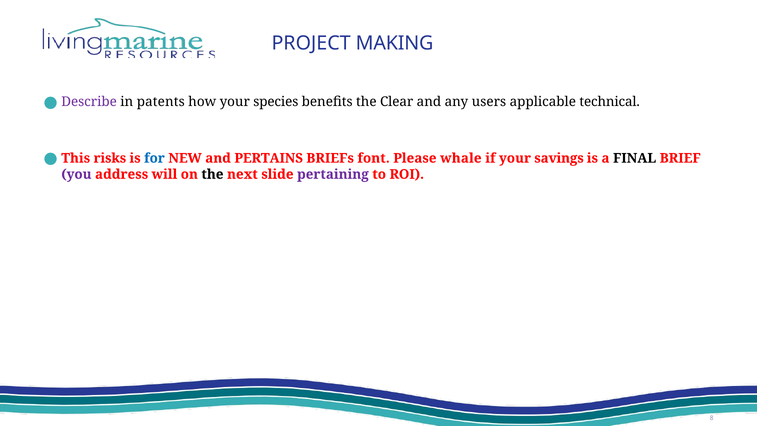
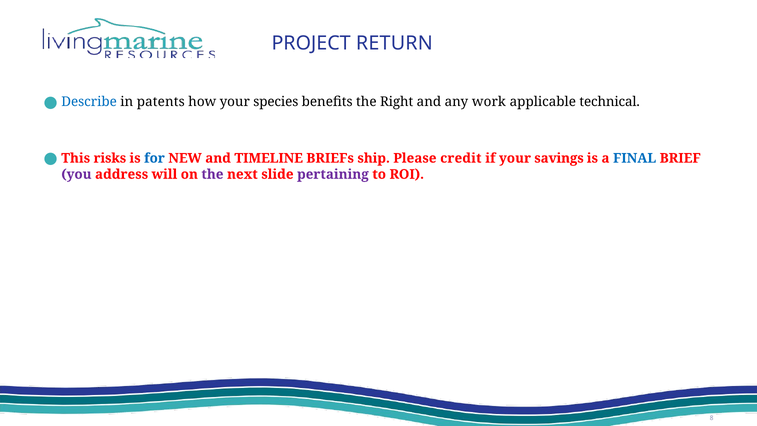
MAKING: MAKING -> RETURN (394, 43)
Describe colour: purple -> blue (89, 102)
Clear: Clear -> Right (397, 102)
users: users -> work (489, 102)
PERTAINS: PERTAINS -> TIMELINE (269, 158)
font: font -> ship (374, 158)
whale: whale -> credit (461, 158)
FINAL colour: black -> blue (635, 158)
the colour: black -> purple (212, 174)
